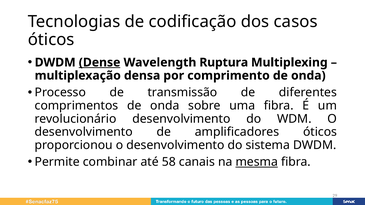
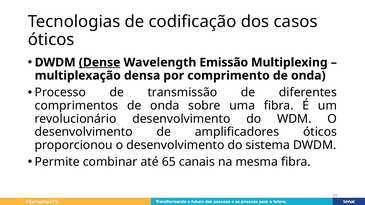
Ruptura: Ruptura -> Emissão (224, 63)
58: 58 -> 65 (169, 162)
mesma underline: present -> none (257, 162)
